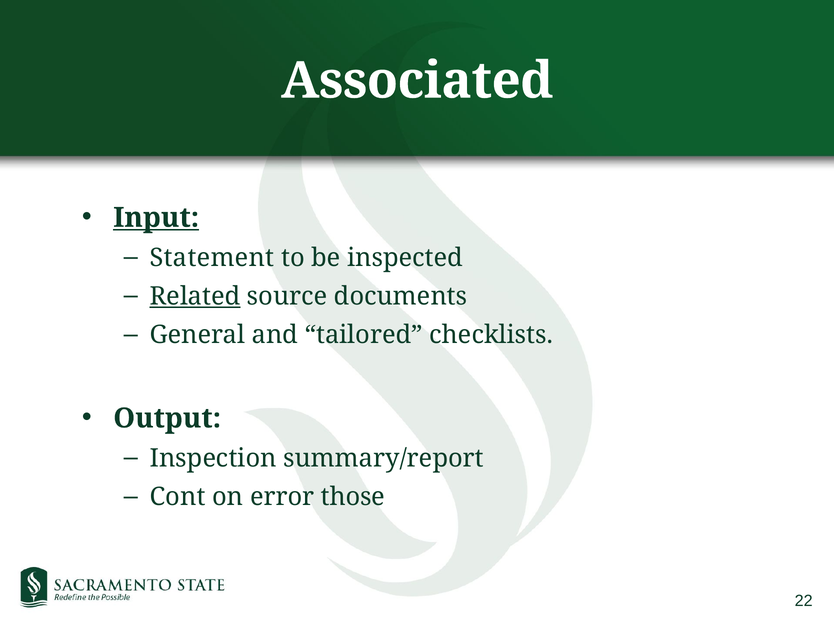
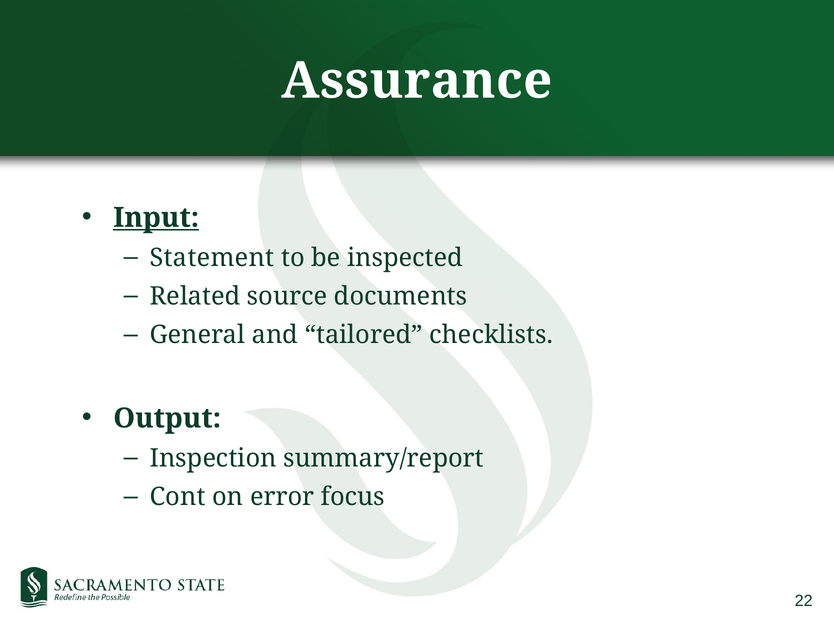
Associated: Associated -> Assurance (417, 81)
Related underline: present -> none (195, 296)
those: those -> focus (353, 497)
